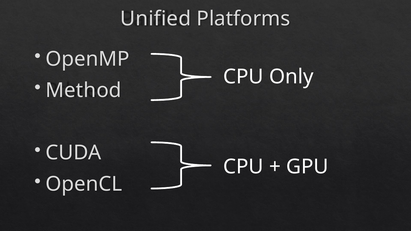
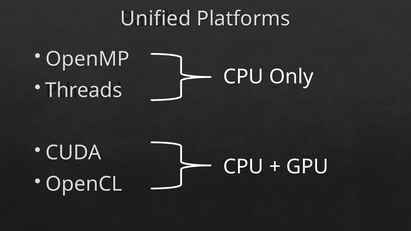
Method: Method -> Threads (84, 90)
